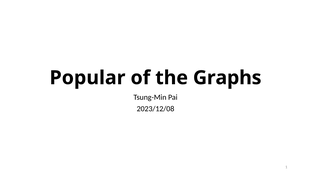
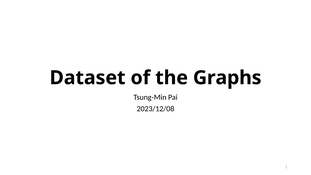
Popular: Popular -> Dataset (88, 78)
